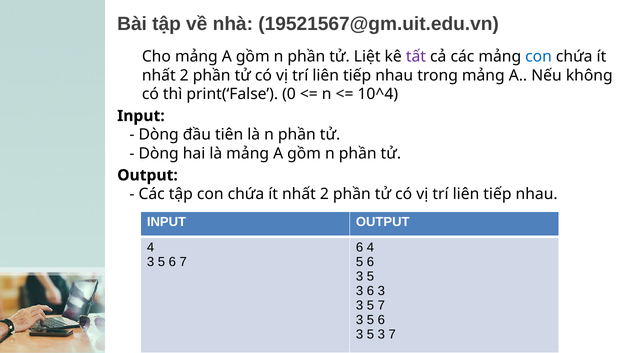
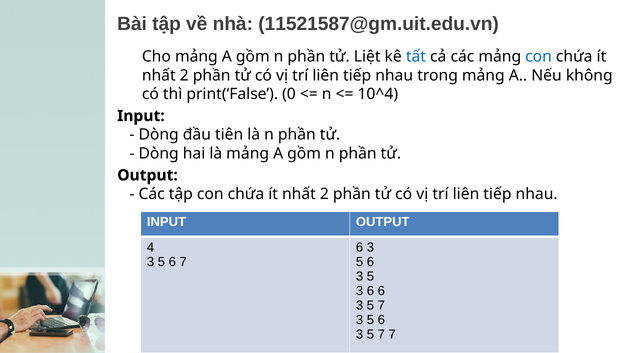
19521567@gm.uit.edu.vn: 19521567@gm.uit.edu.vn -> 11521587@gm.uit.edu.vn (379, 24)
tất colour: purple -> blue (416, 57)
4: 4 -> 3 (370, 247)
3 6 3: 3 -> 6 (381, 291)
3: 3 -> 7 (381, 334)
